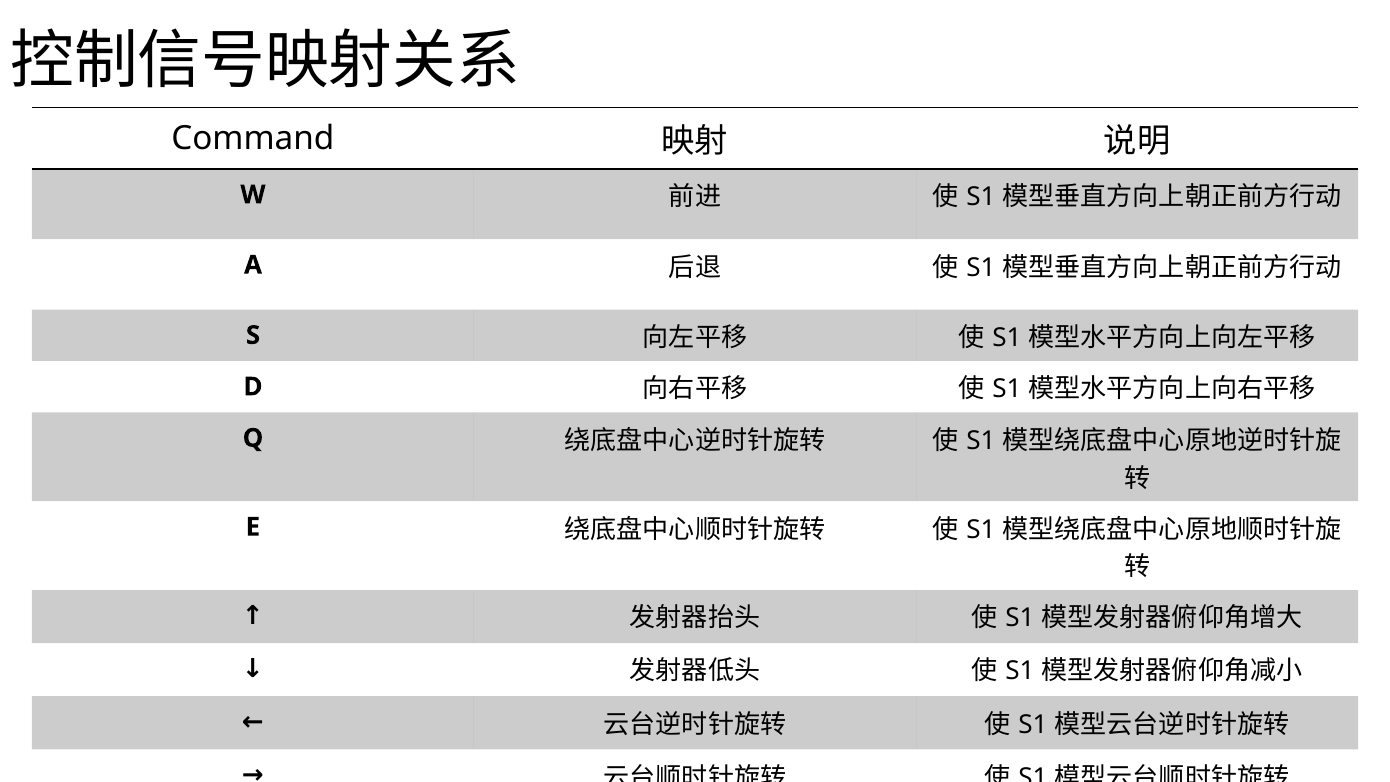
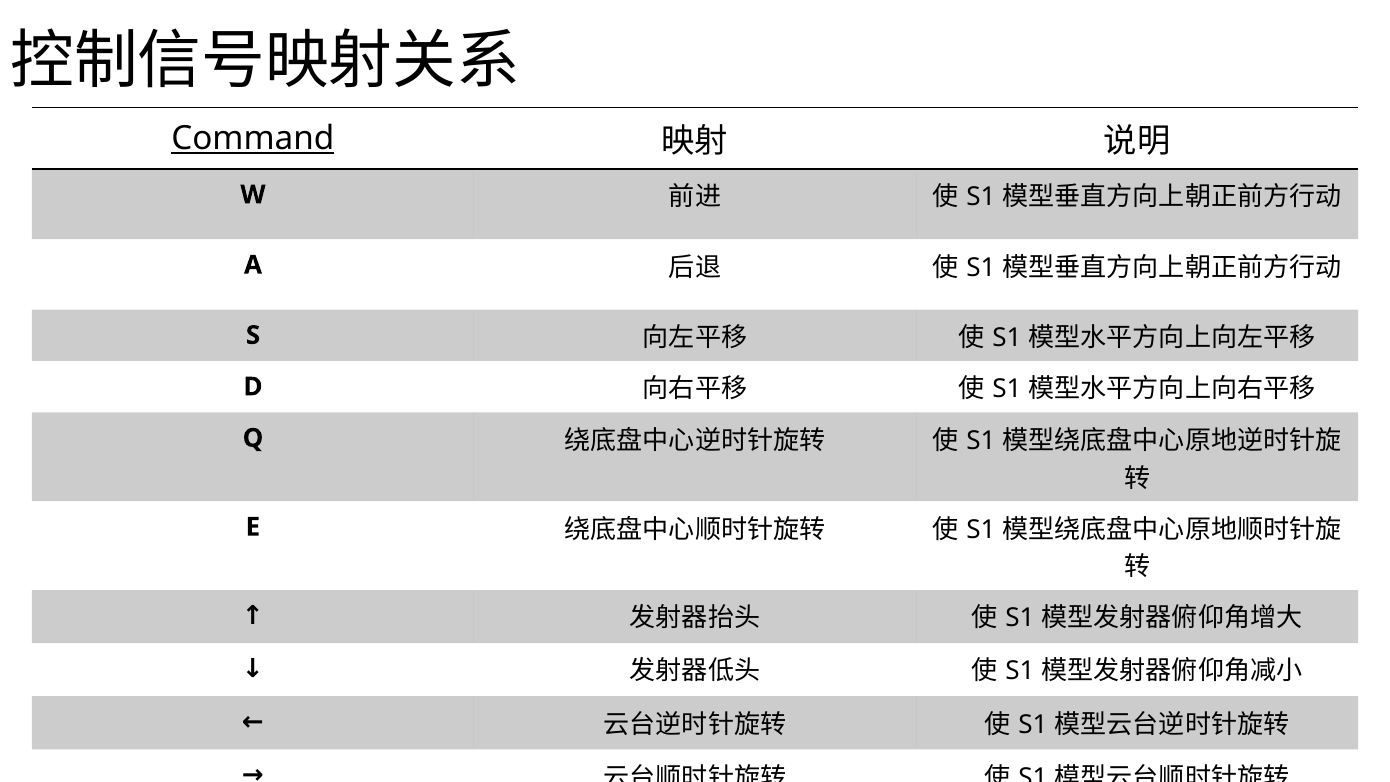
Command underline: none -> present (253, 139)
